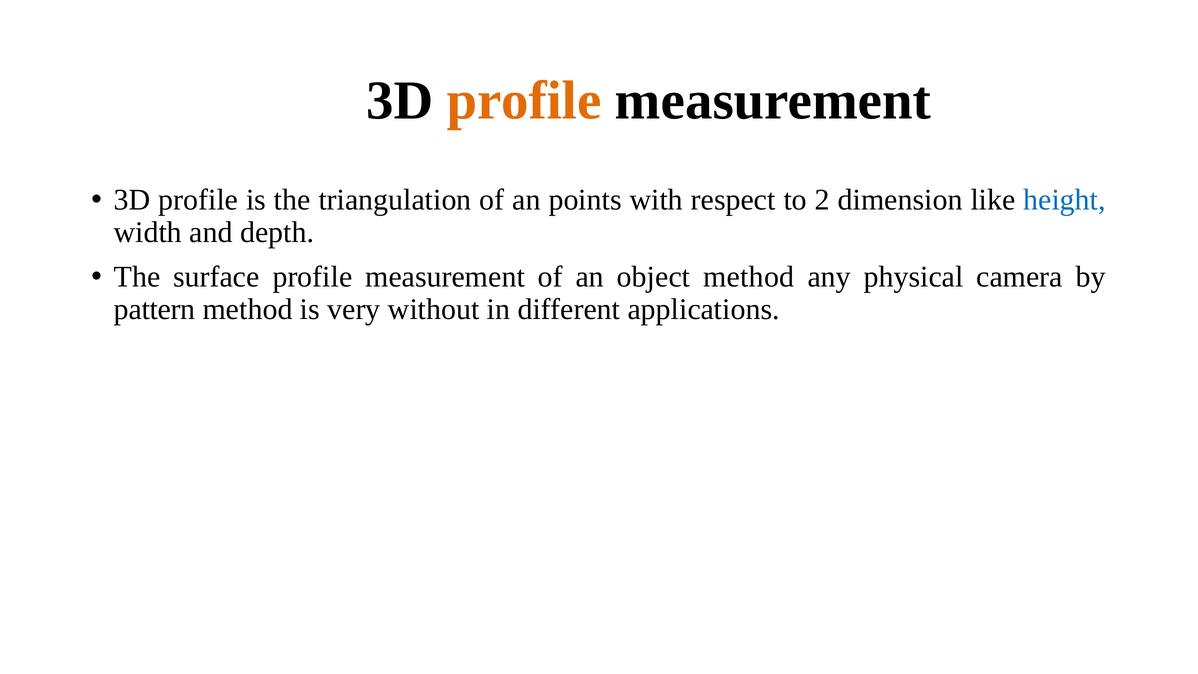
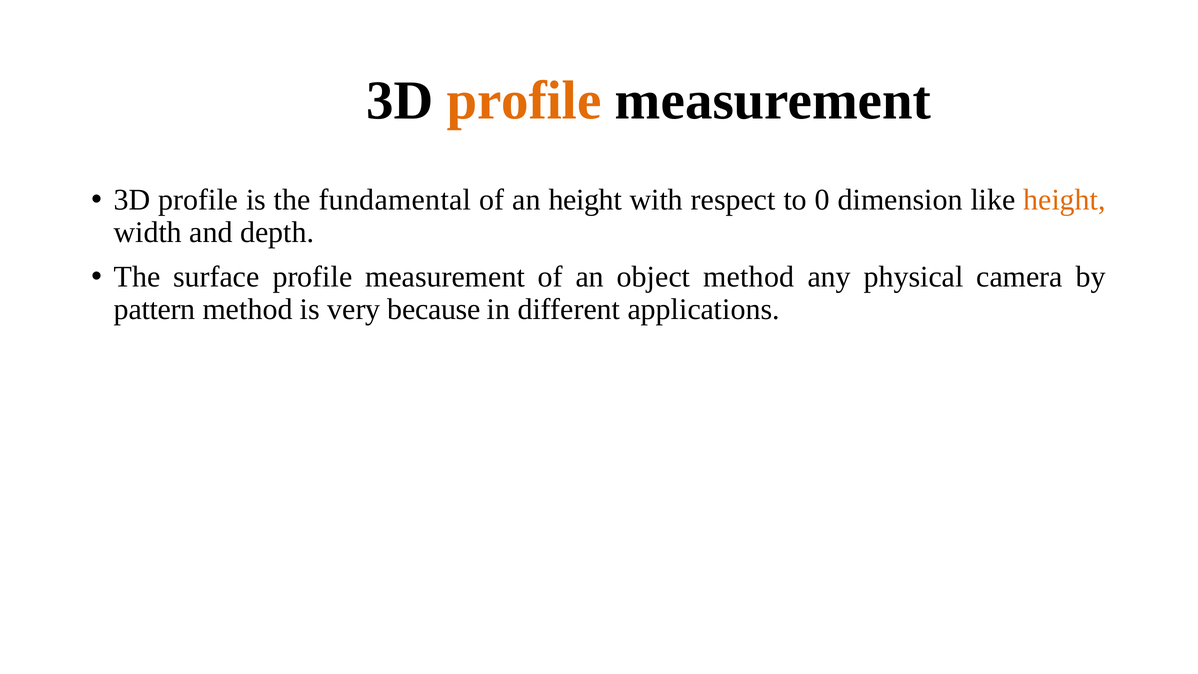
triangulation: triangulation -> fundamental (395, 200)
an points: points -> height (585, 200)
2: 2 -> 0 (822, 200)
height colour: blue -> orange (1064, 200)
without: without -> because (434, 309)
